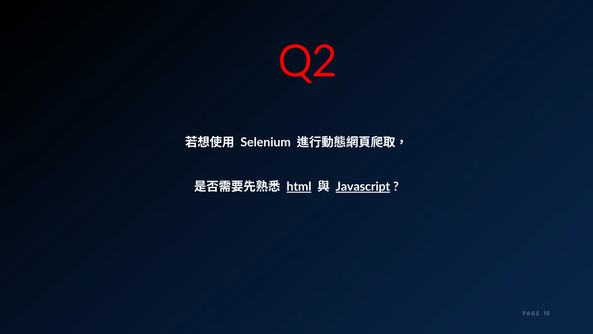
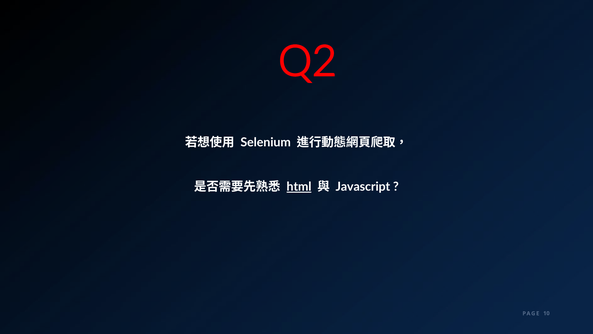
Javascript underline: present -> none (363, 187)
